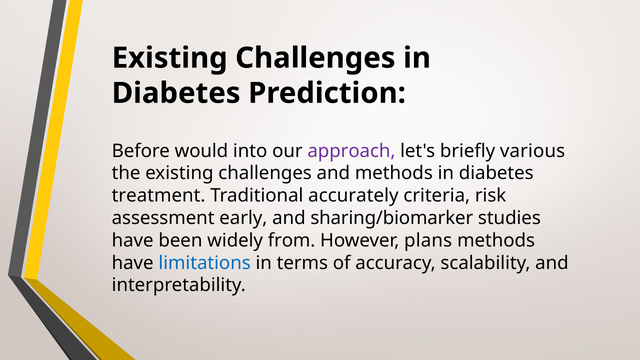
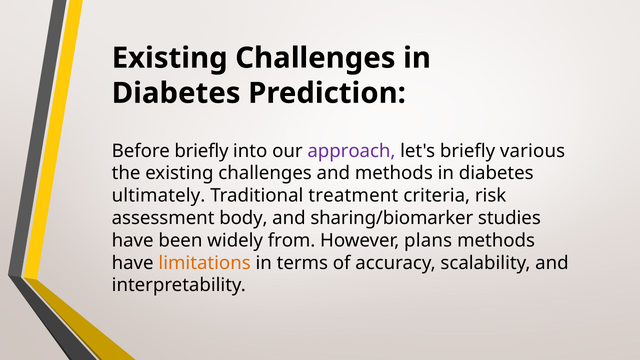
Before would: would -> briefly (201, 151)
treatment: treatment -> ultimately (159, 196)
accurately: accurately -> treatment (353, 196)
early: early -> body (243, 218)
limitations colour: blue -> orange (205, 263)
